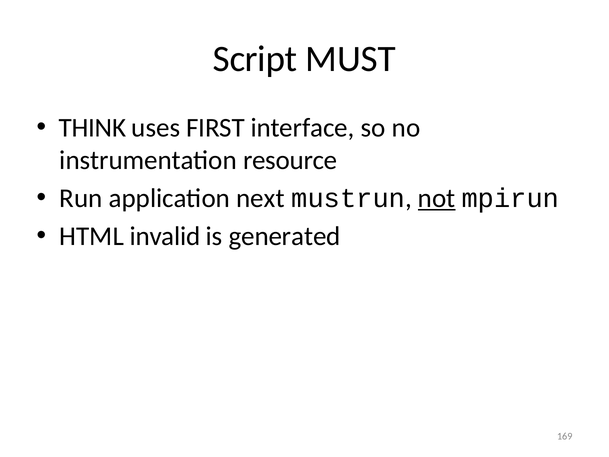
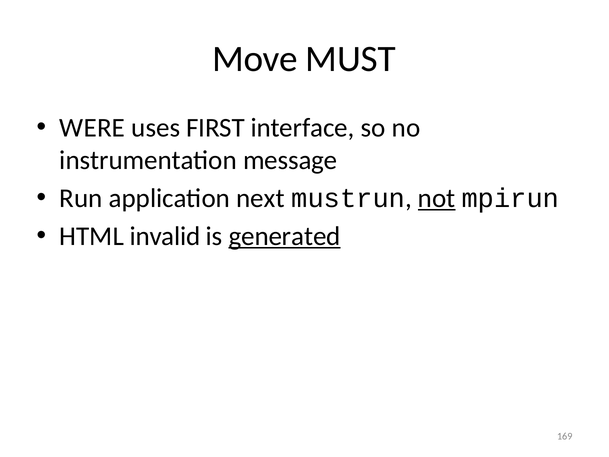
Script: Script -> Move (255, 59)
THINK: THINK -> WERE (92, 128)
resource: resource -> message (290, 160)
generated underline: none -> present (285, 236)
